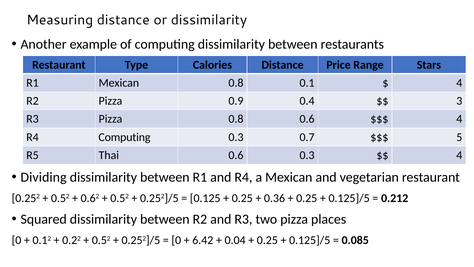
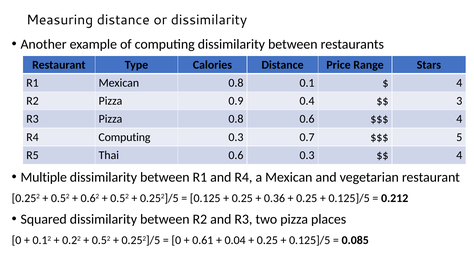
Dividing: Dividing -> Multiple (44, 177)
6.42: 6.42 -> 0.61 (203, 240)
